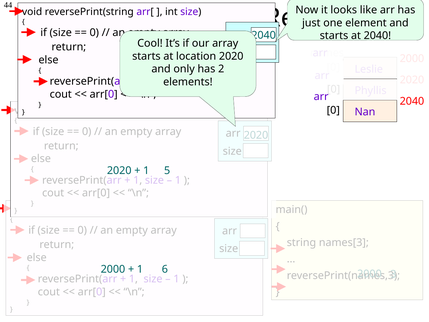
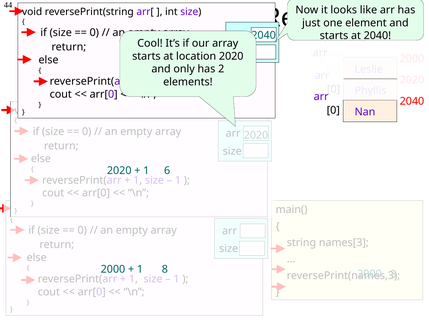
5: 5 -> 6 (167, 171)
6: 6 -> 8 (165, 269)
